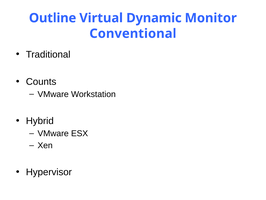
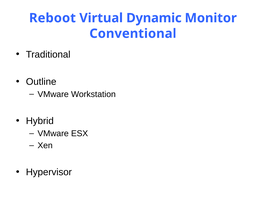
Outline: Outline -> Reboot (52, 18)
Counts: Counts -> Outline (41, 82)
